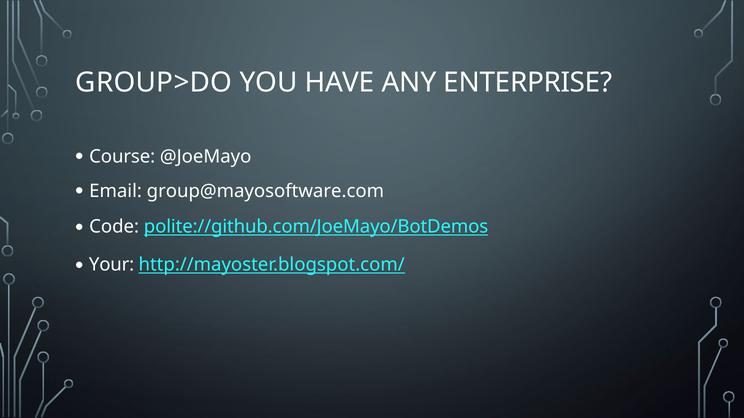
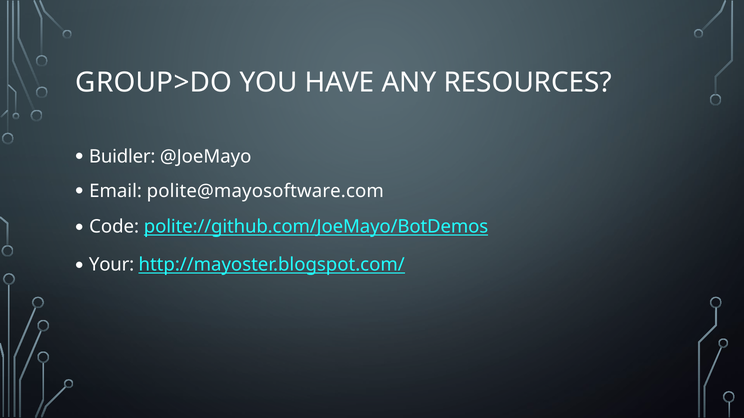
ENTERPRISE: ENTERPRISE -> RESOURCES (528, 83)
Course: Course -> Buidler (122, 157)
group@mayosoftware.com: group@mayosoftware.com -> polite@mayosoftware.com (265, 192)
